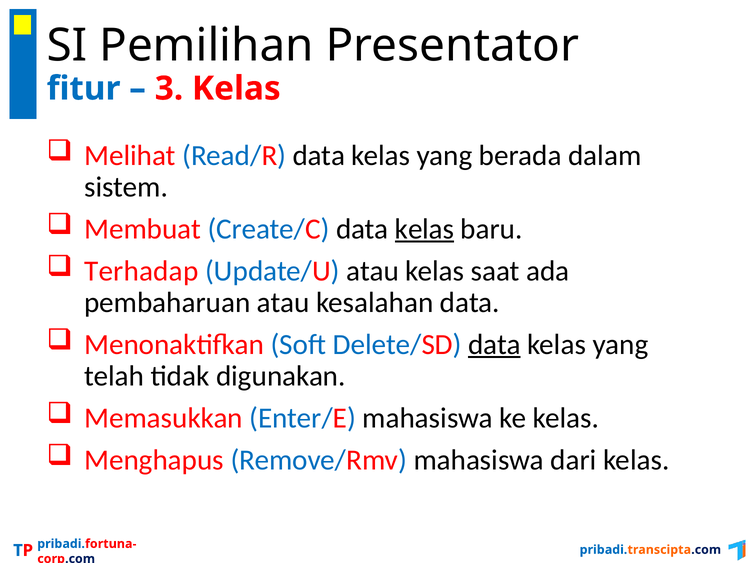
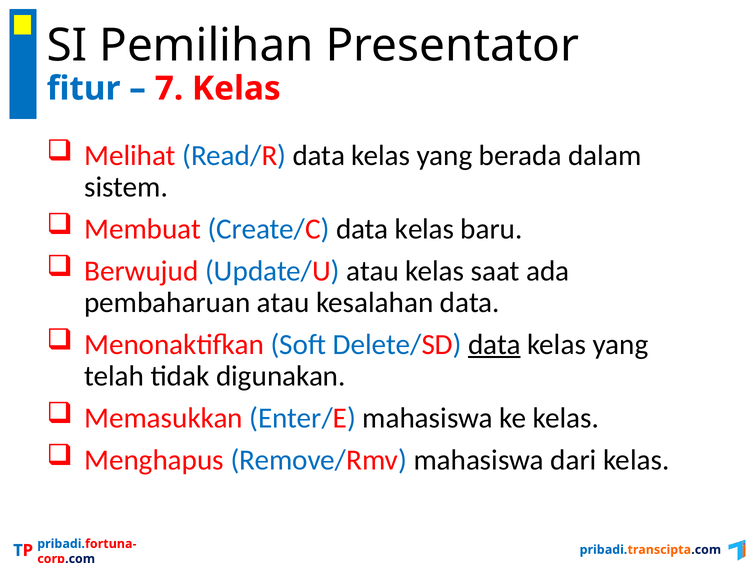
3: 3 -> 7 (169, 89)
kelas underline: present -> none (424, 229)
Terhadap: Terhadap -> Berwujud (141, 271)
